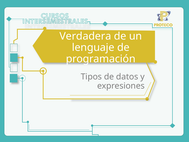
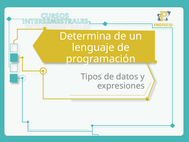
Verdadera: Verdadera -> Determina (85, 36)
